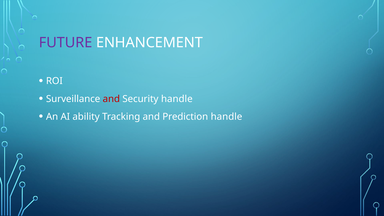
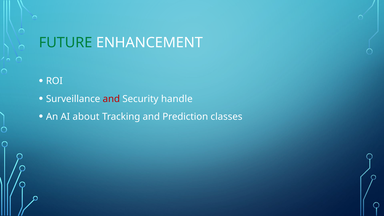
FUTURE colour: purple -> green (66, 43)
ability: ability -> about (86, 117)
Prediction handle: handle -> classes (227, 117)
